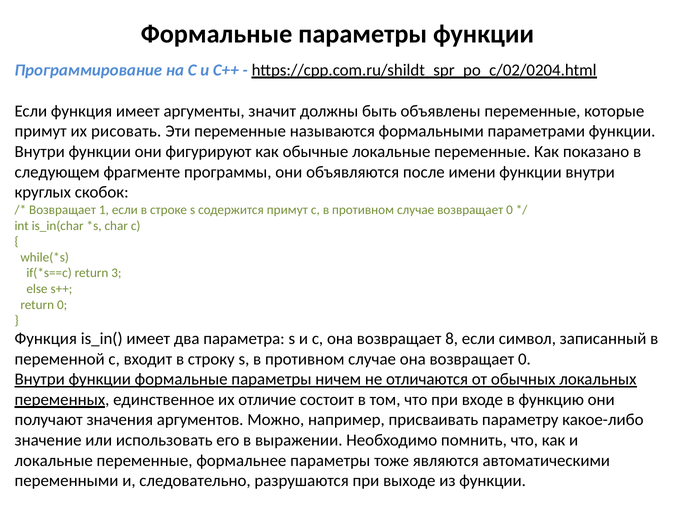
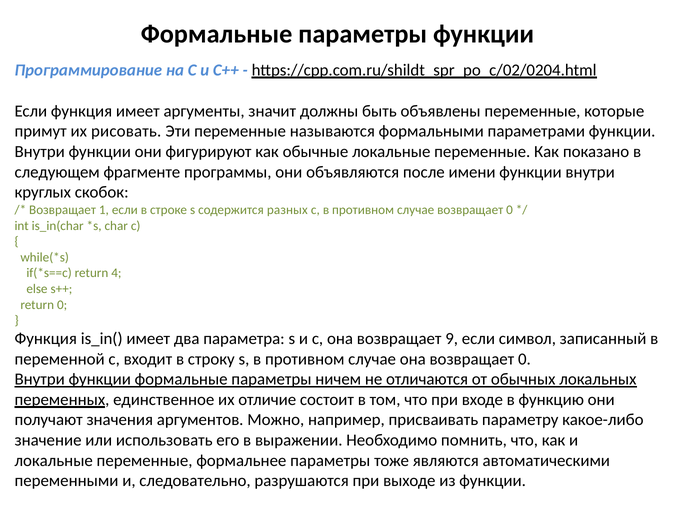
содержится примут: примут -> разных (287, 210)
3: 3 -> 4 (116, 273)
8: 8 -> 9 (452, 338)
